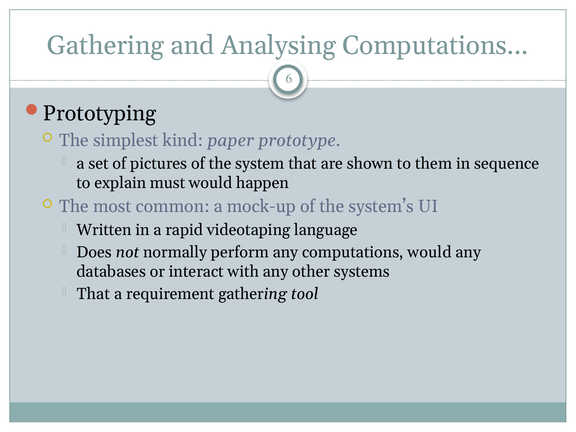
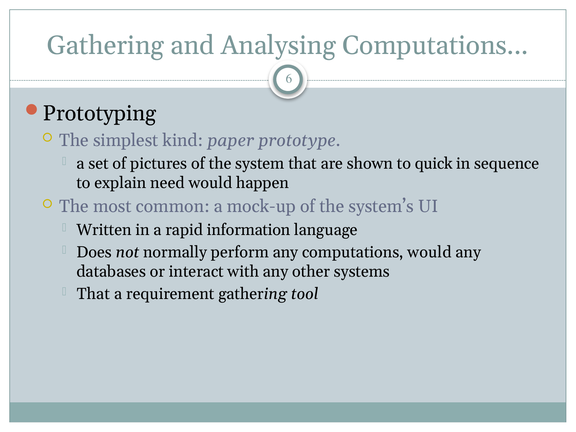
them: them -> quick (434, 164)
must: must -> need (167, 183)
videotaping: videotaping -> information (249, 230)
